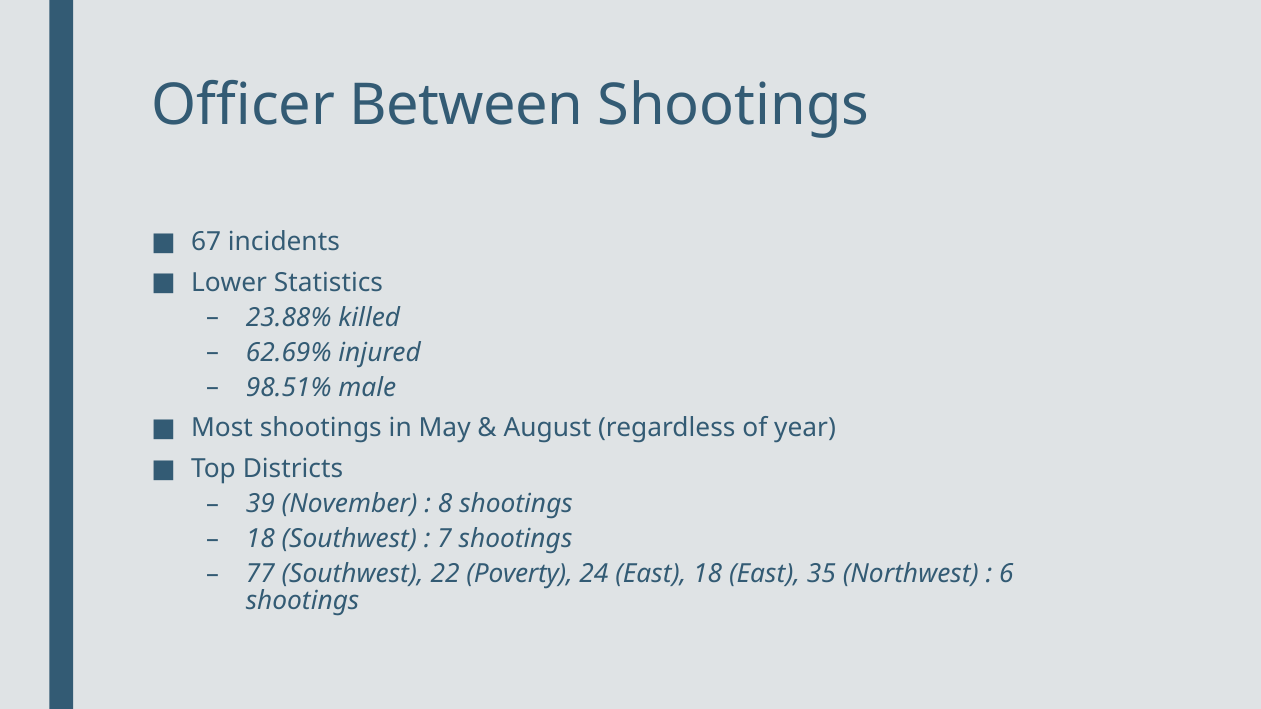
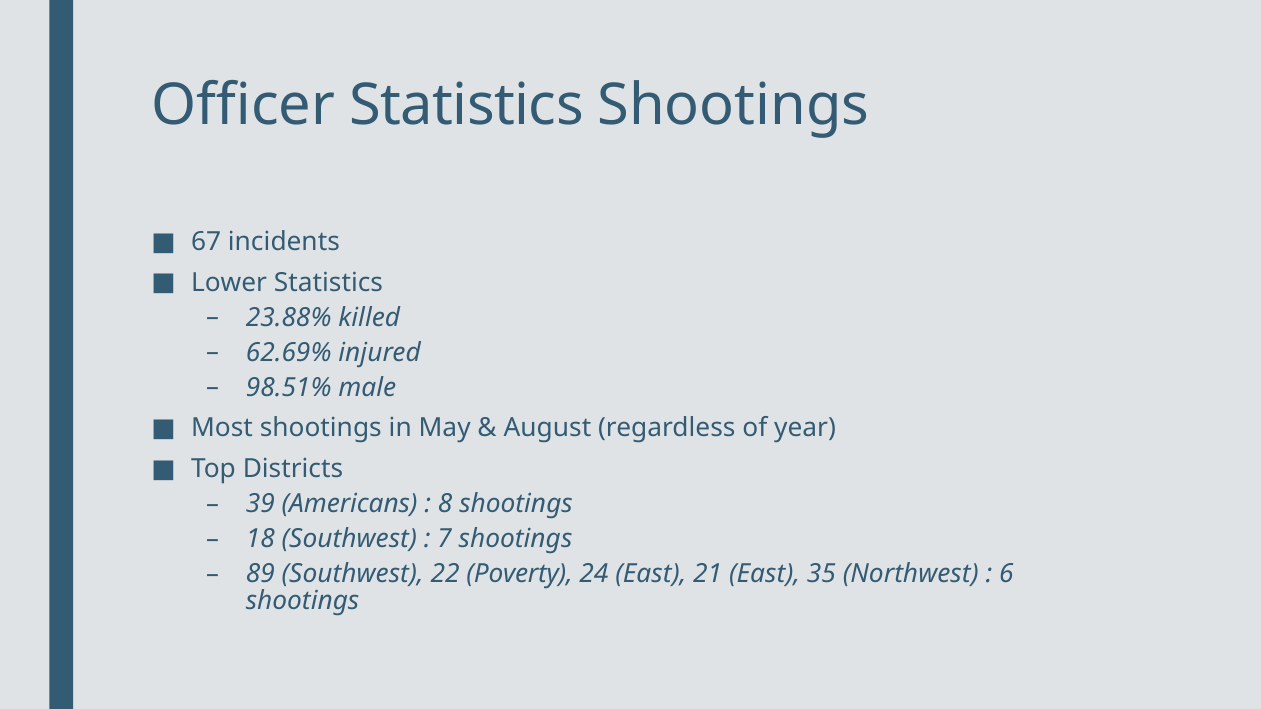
Officer Between: Between -> Statistics (467, 106)
November: November -> Americans (350, 504)
77: 77 -> 89 (260, 574)
East 18: 18 -> 21 (708, 574)
